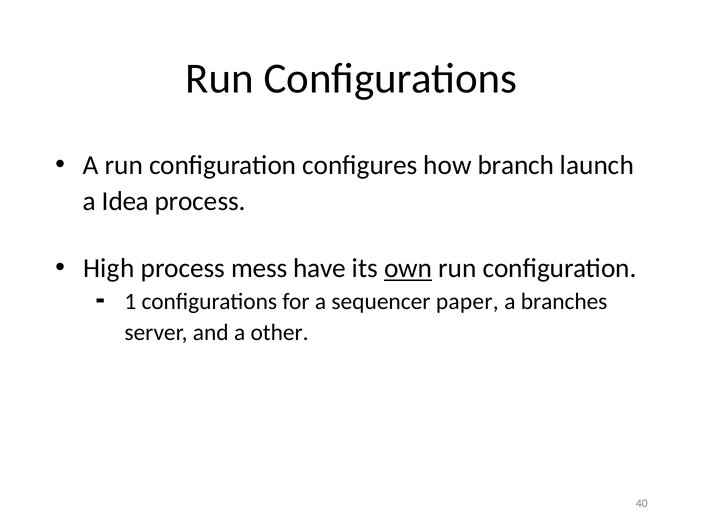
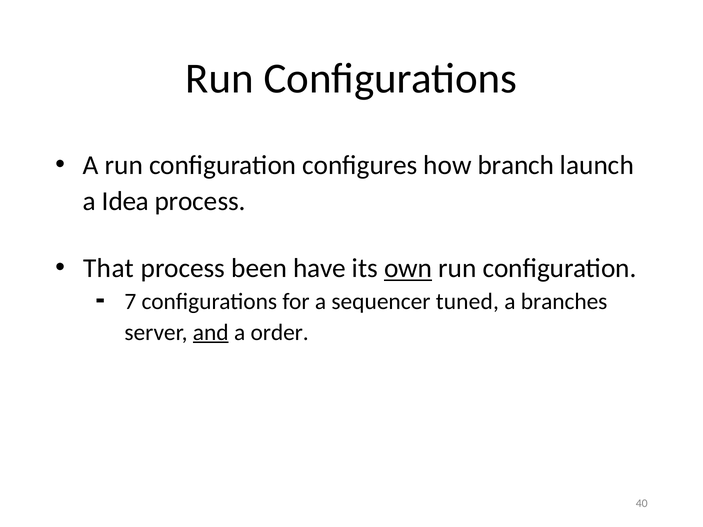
High: High -> That (109, 269)
mess: mess -> been (259, 269)
1: 1 -> 7 (130, 302)
paper: paper -> tuned (467, 302)
and underline: none -> present (211, 332)
other: other -> order (280, 332)
